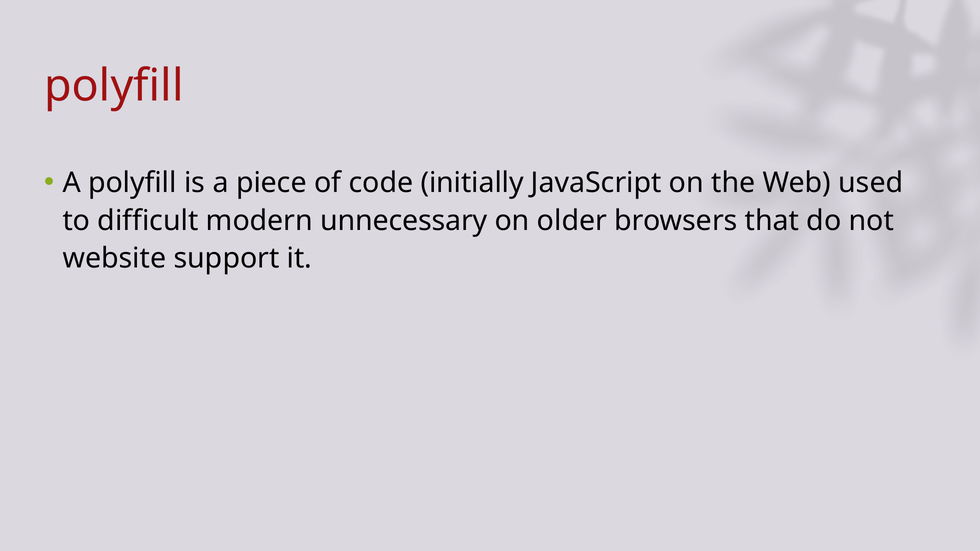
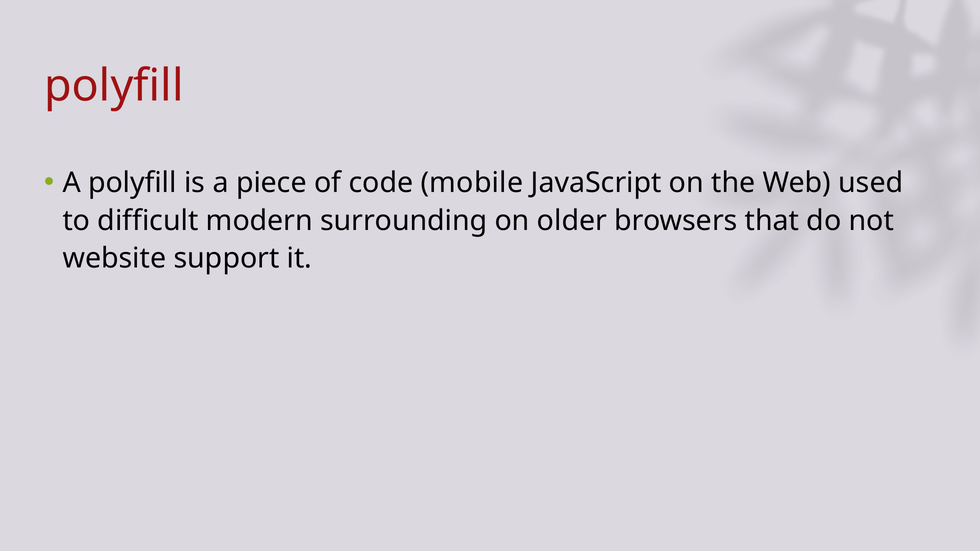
initially: initially -> mobile (472, 183)
unnecessary: unnecessary -> surrounding (404, 221)
